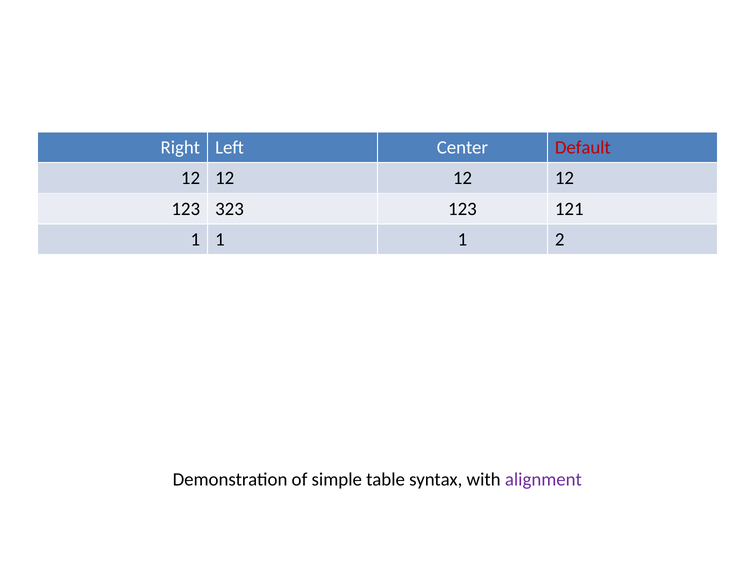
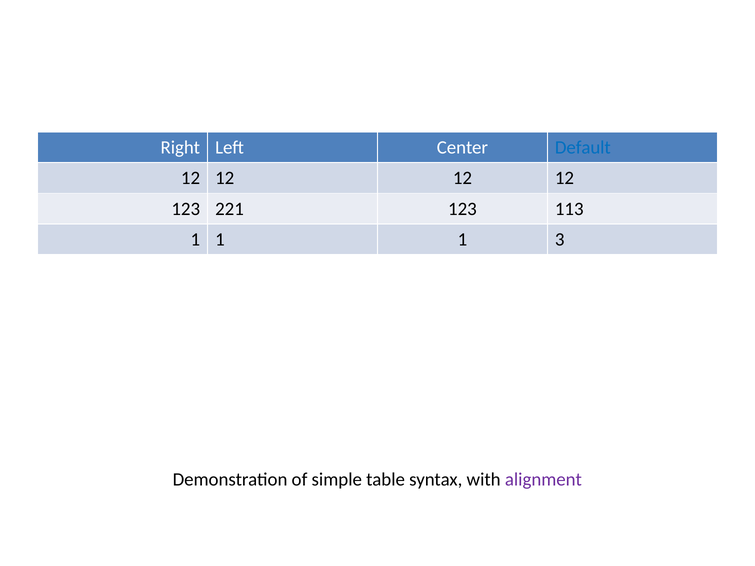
Default colour: red -> blue (583, 148)
323: 323 -> 221 (230, 209)
121: 121 -> 113 (569, 209)
2: 2 -> 3 (560, 240)
